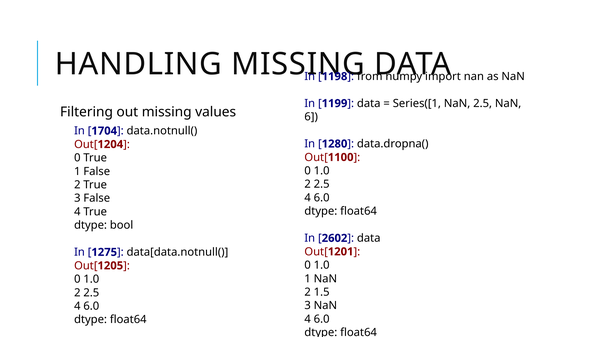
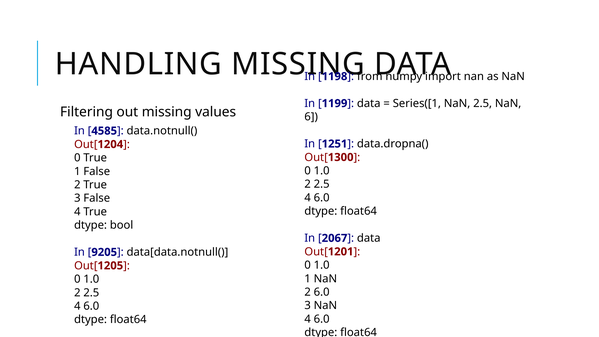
1704: 1704 -> 4585 (104, 131)
1280: 1280 -> 1251 (335, 144)
1100: 1100 -> 1300 (341, 157)
2602: 2602 -> 2067 (335, 238)
1275: 1275 -> 9205 (104, 252)
2 1.5: 1.5 -> 6.0 (322, 292)
